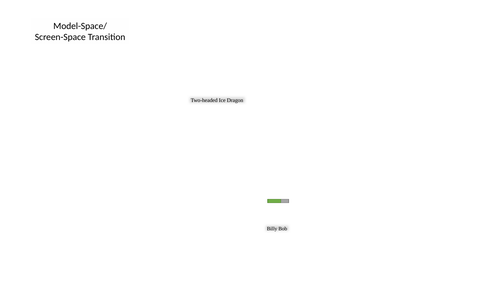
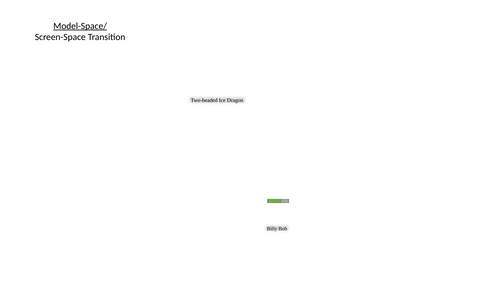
Model-Space/ underline: none -> present (80, 26)
